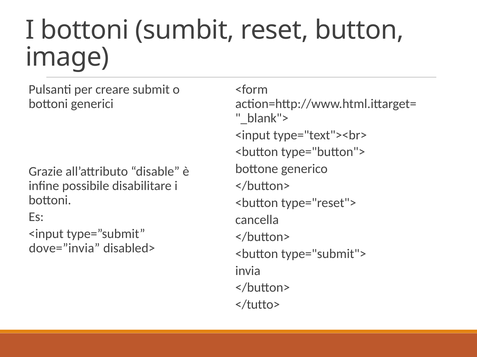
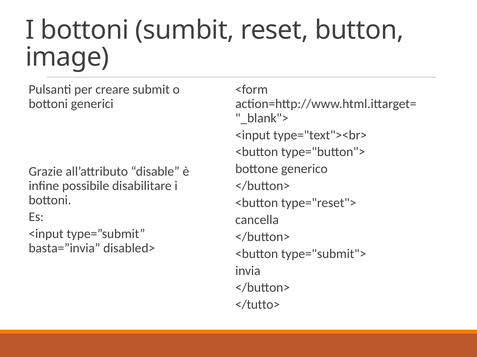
dove=”invia: dove=”invia -> basta=”invia (64, 249)
